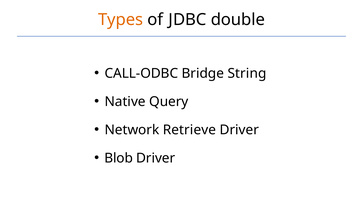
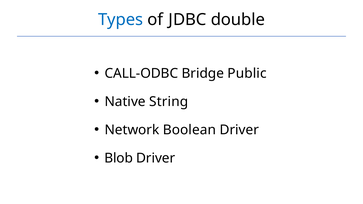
Types colour: orange -> blue (121, 20)
String: String -> Public (247, 73)
Query: Query -> String (169, 102)
Retrieve: Retrieve -> Boolean (189, 130)
